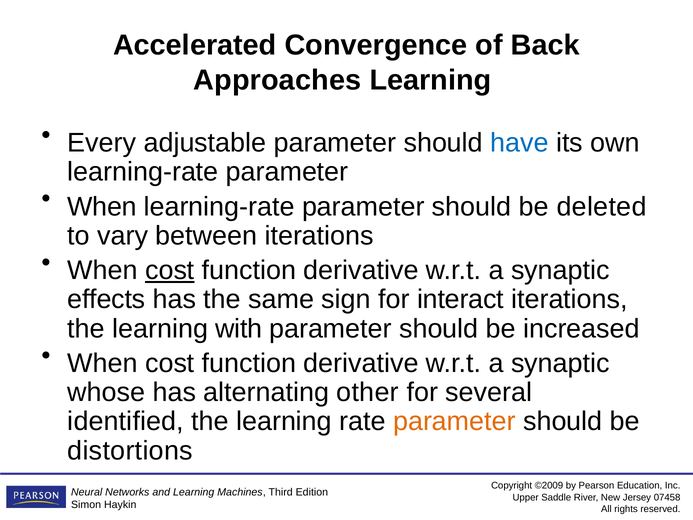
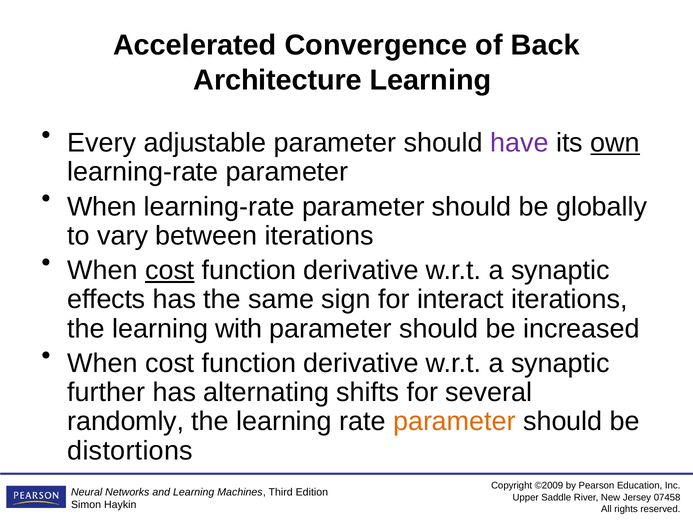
Approaches: Approaches -> Architecture (278, 80)
have colour: blue -> purple (520, 143)
own underline: none -> present (615, 143)
deleted: deleted -> globally (602, 207)
whose: whose -> further (106, 392)
other: other -> shifts (368, 392)
identified: identified -> randomly (126, 421)
